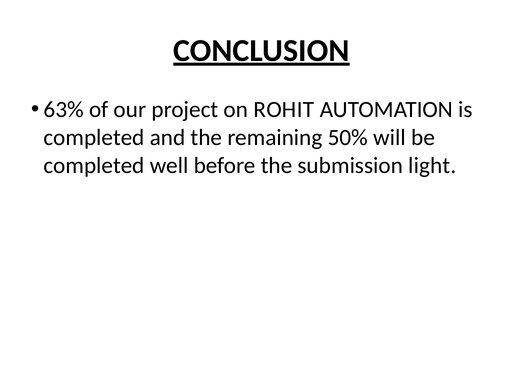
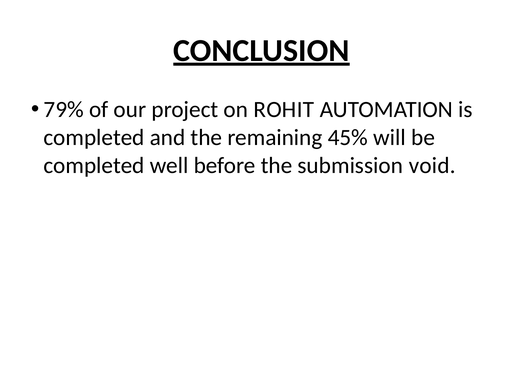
63%: 63% -> 79% (64, 110)
50%: 50% -> 45% (348, 138)
light: light -> void (432, 165)
